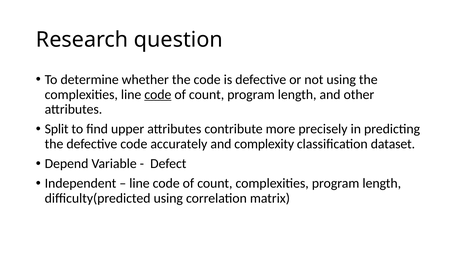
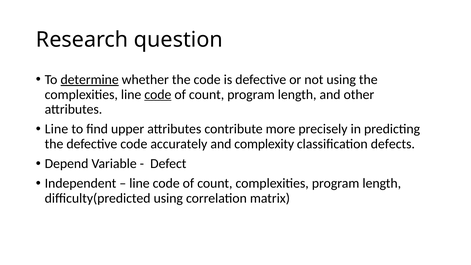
determine underline: none -> present (90, 80)
Split: Split -> Line (57, 129)
dataset: dataset -> defects (393, 144)
